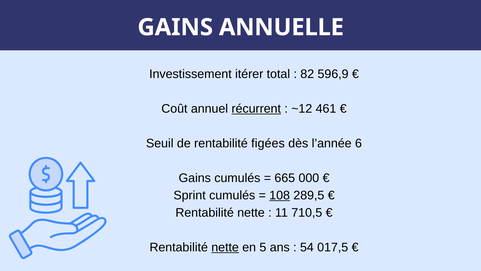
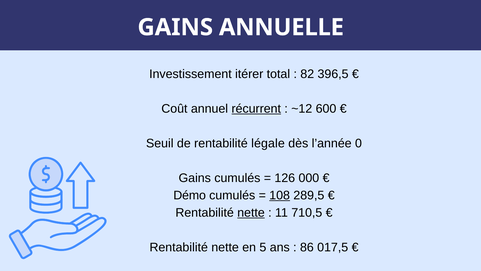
596,9: 596,9 -> 396,5 (333, 74)
461: 461 -> 600 (326, 108)
figées: figées -> légale (268, 143)
6: 6 -> 0 (358, 143)
665: 665 -> 126 (285, 178)
Sprint: Sprint -> Démo (190, 195)
nette underline: none -> present (251, 212)
nette underline: present -> none (225, 247)
54: 54 -> 86 (307, 247)
